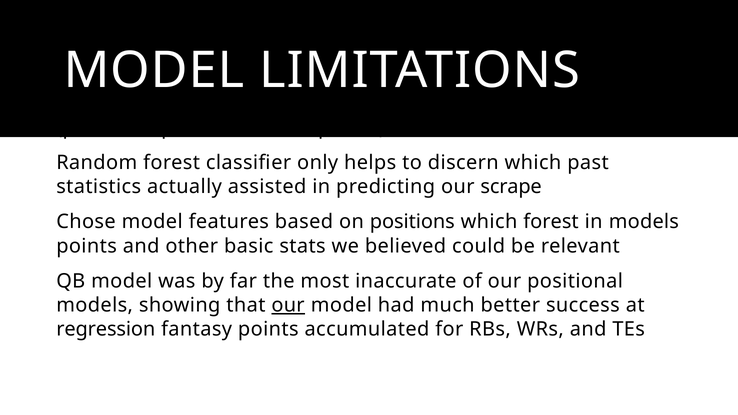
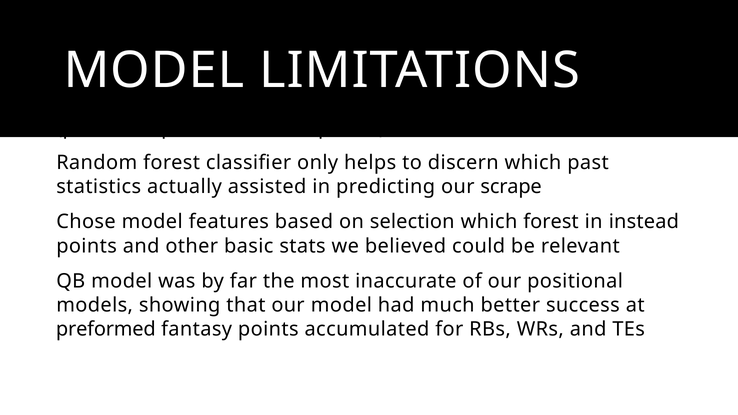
positions: positions -> selection (412, 222)
in models: models -> instead (644, 222)
our underline: present -> none (288, 305)
regression: regression -> preformed (106, 329)
